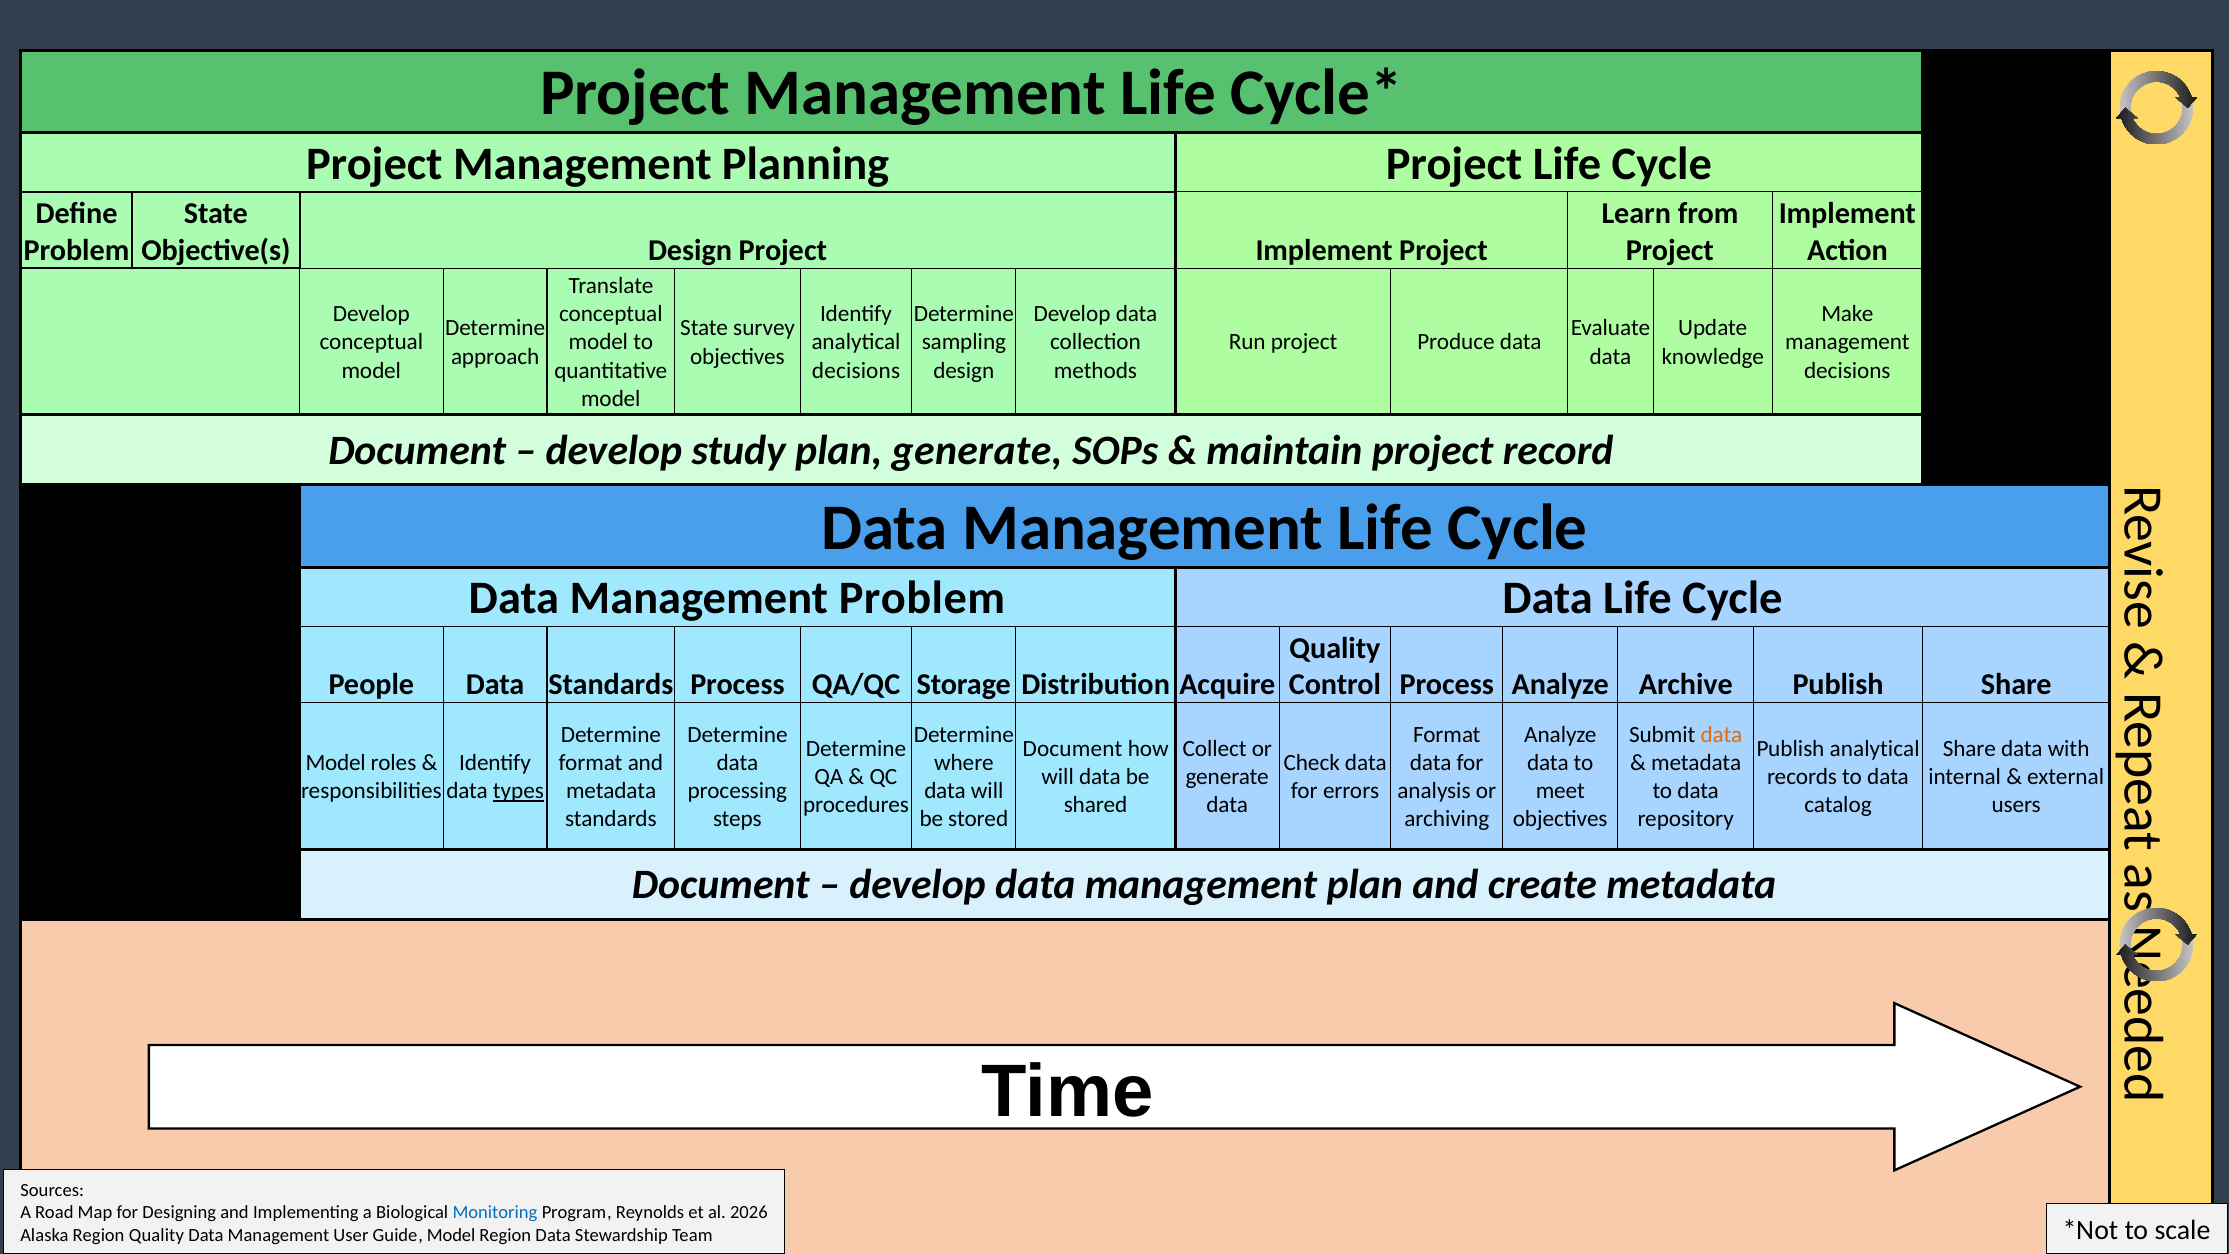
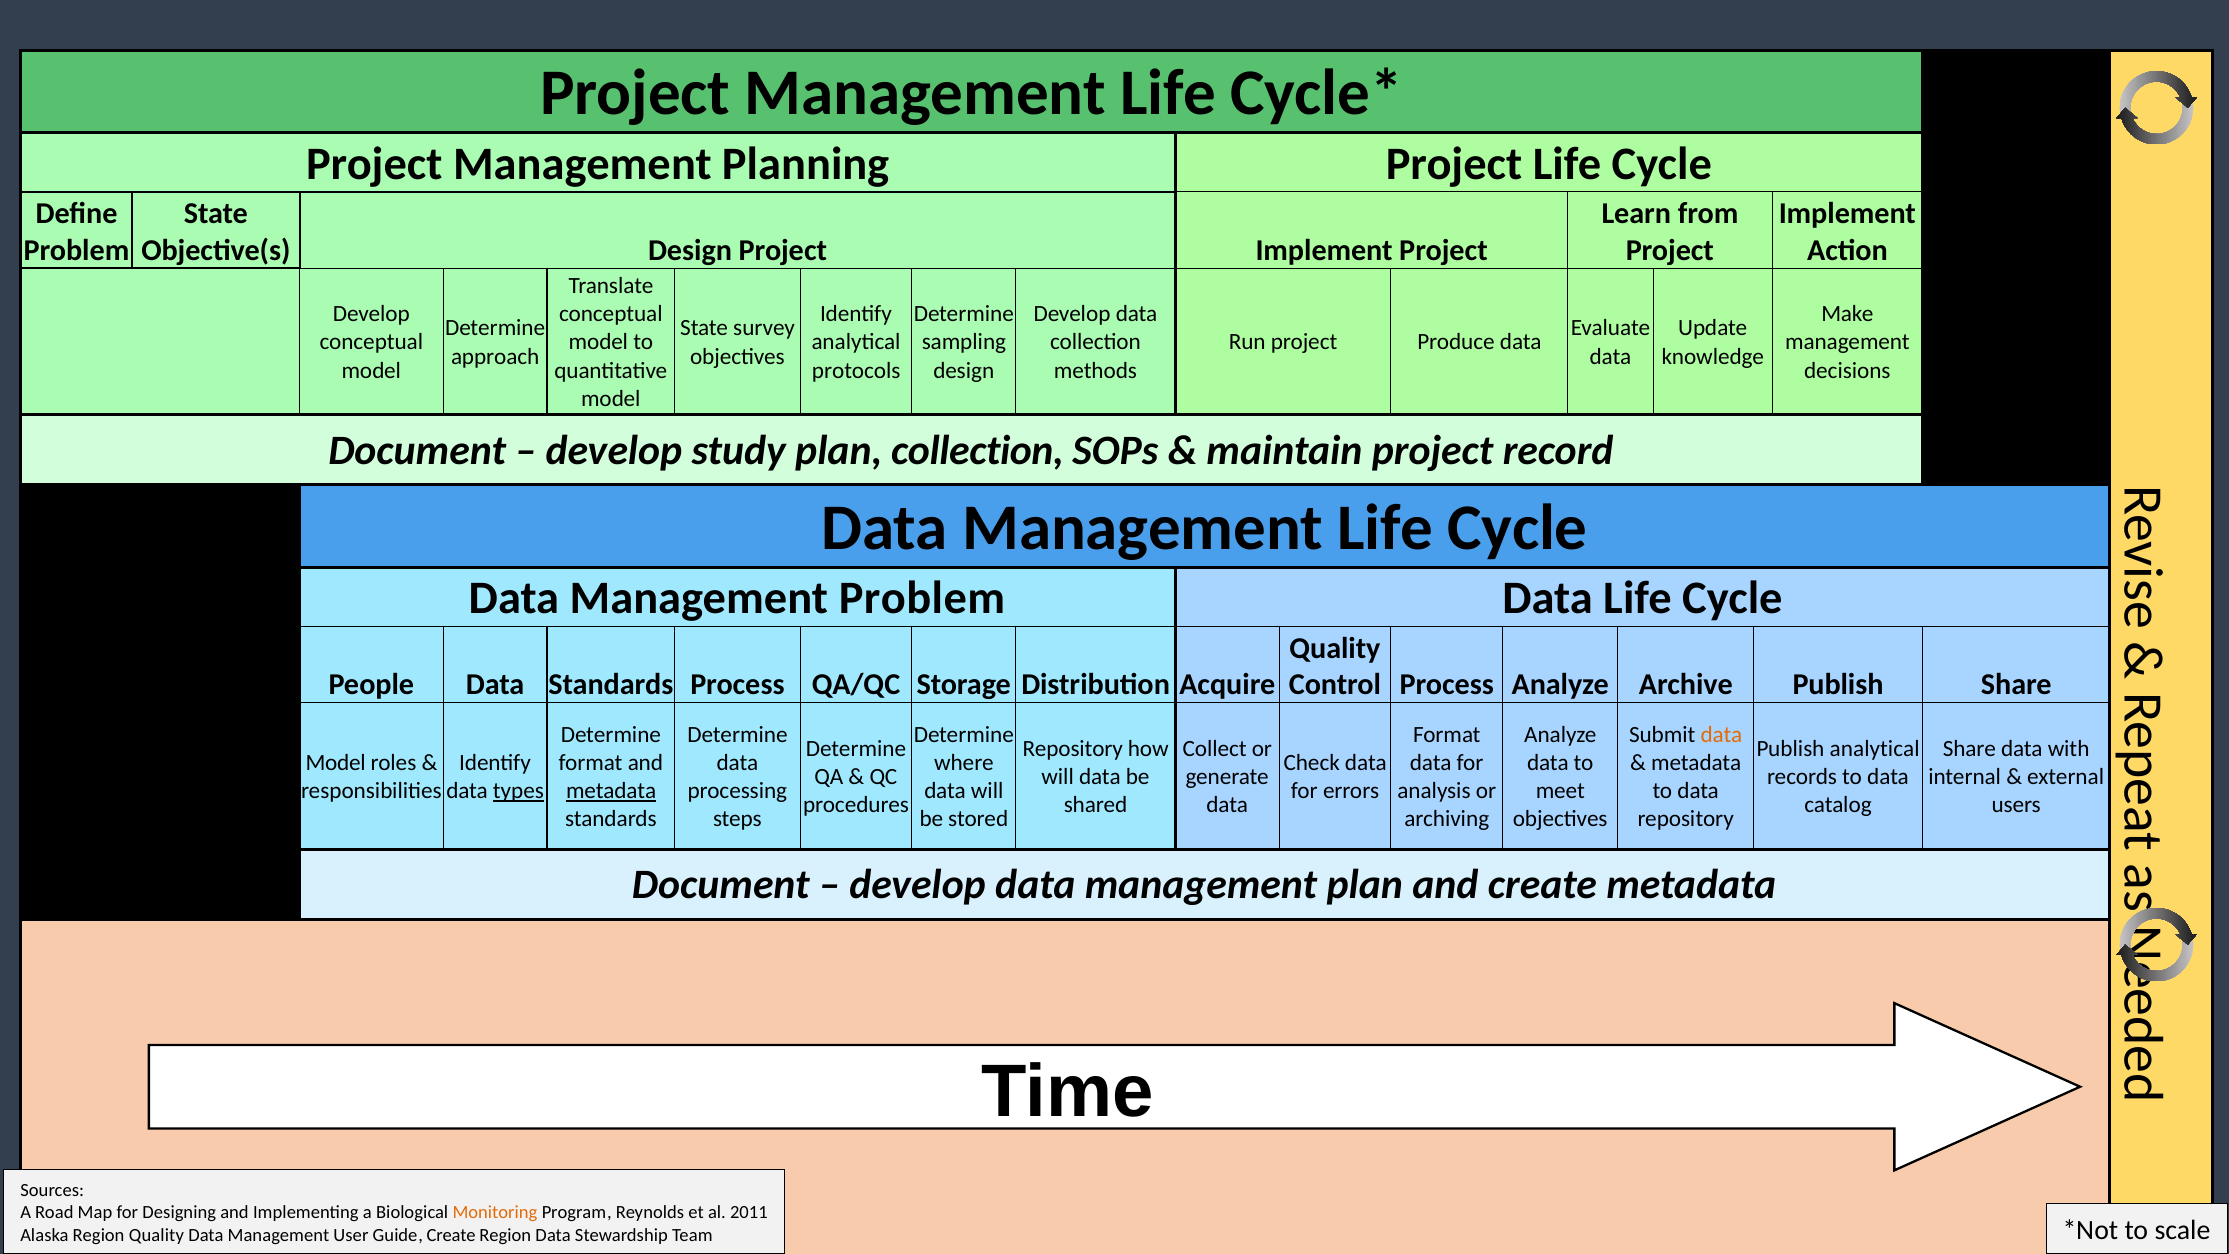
decisions: decisions -> protocols (856, 370)
plan generate: generate -> collection (977, 451)
Document: Document -> Repository (1073, 748)
metadata underline: none -> present (611, 791)
Monitoring colour: blue -> orange (495, 1212)
2026: 2026 -> 2011 (749, 1212)
Guide Model: Model -> Create (451, 1235)
